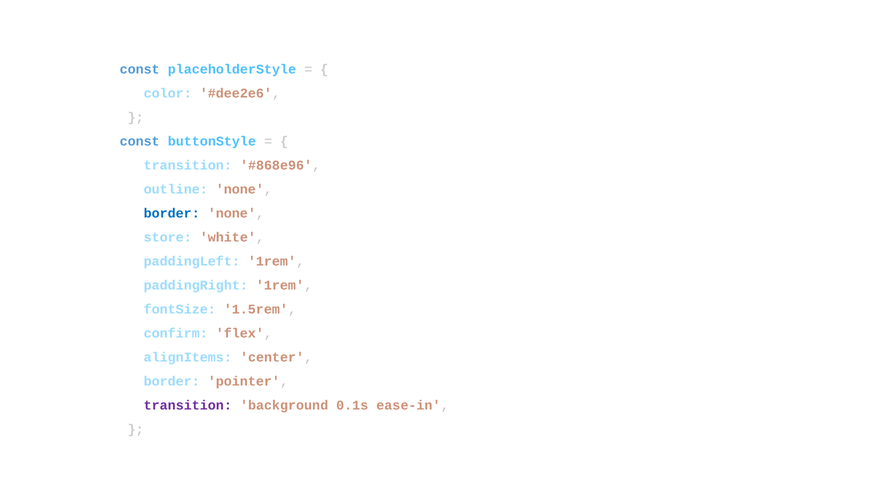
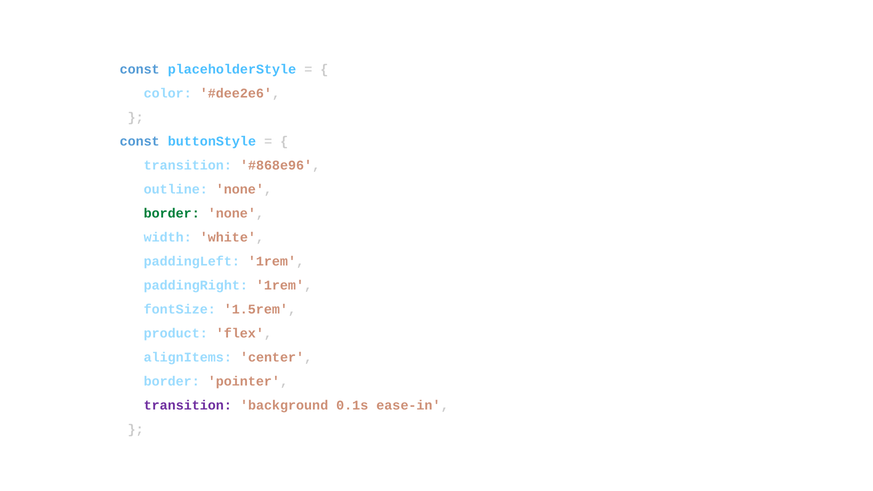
border colour: blue -> green (172, 213)
store: store -> width (168, 237)
confirm: confirm -> product (176, 334)
